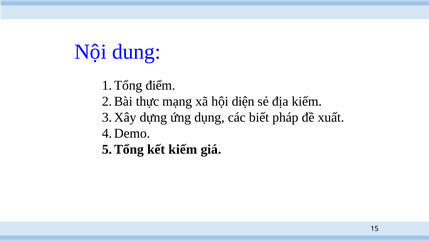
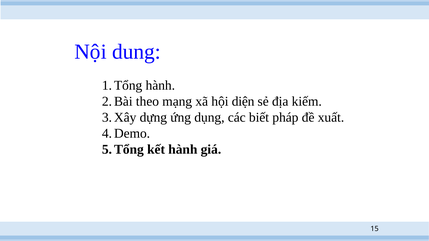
điểm: điểm -> hành (160, 85)
thực: thực -> theo (147, 102)
kết kiếm: kiếm -> hành (183, 150)
